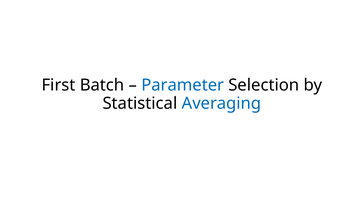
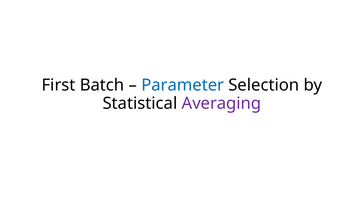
Averaging colour: blue -> purple (221, 103)
